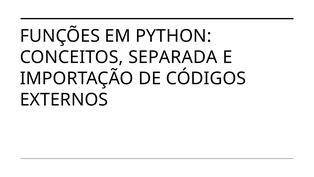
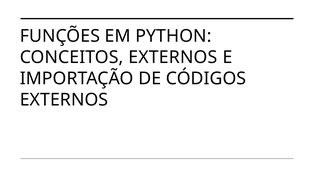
CONCEITOS SEPARADA: SEPARADA -> EXTERNOS (173, 57)
